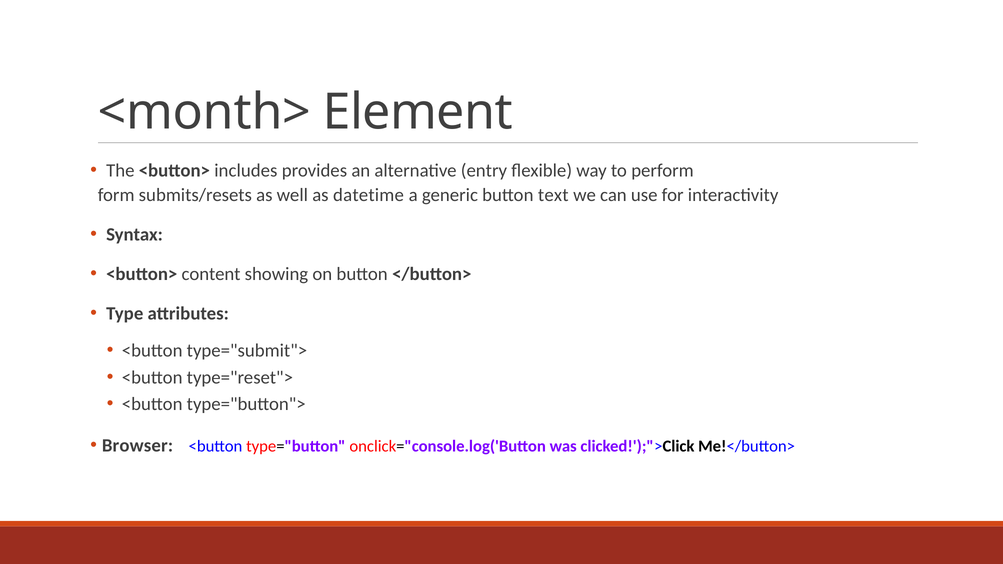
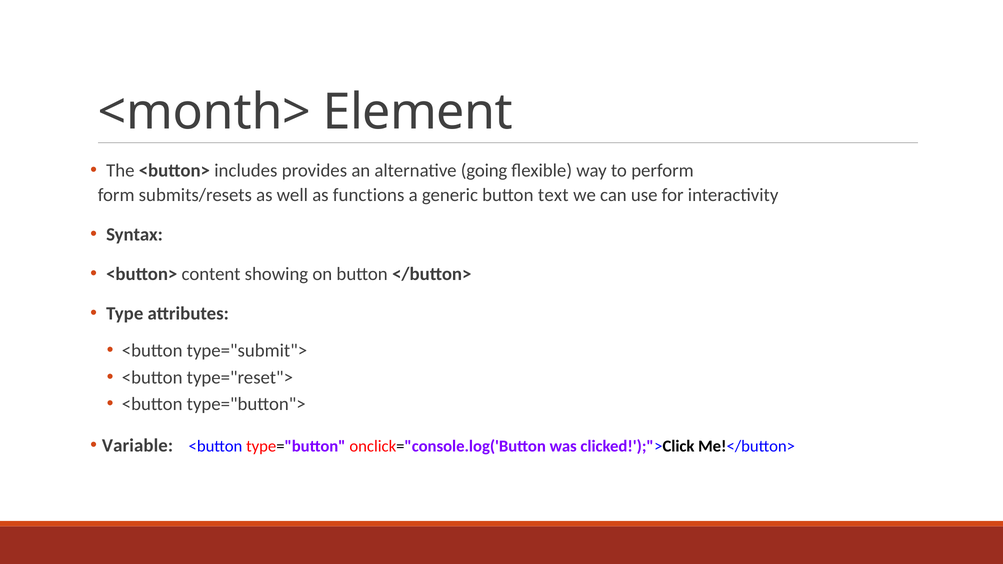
entry: entry -> going (484, 170)
datetime: datetime -> functions (369, 195)
Browser: Browser -> Variable (138, 446)
